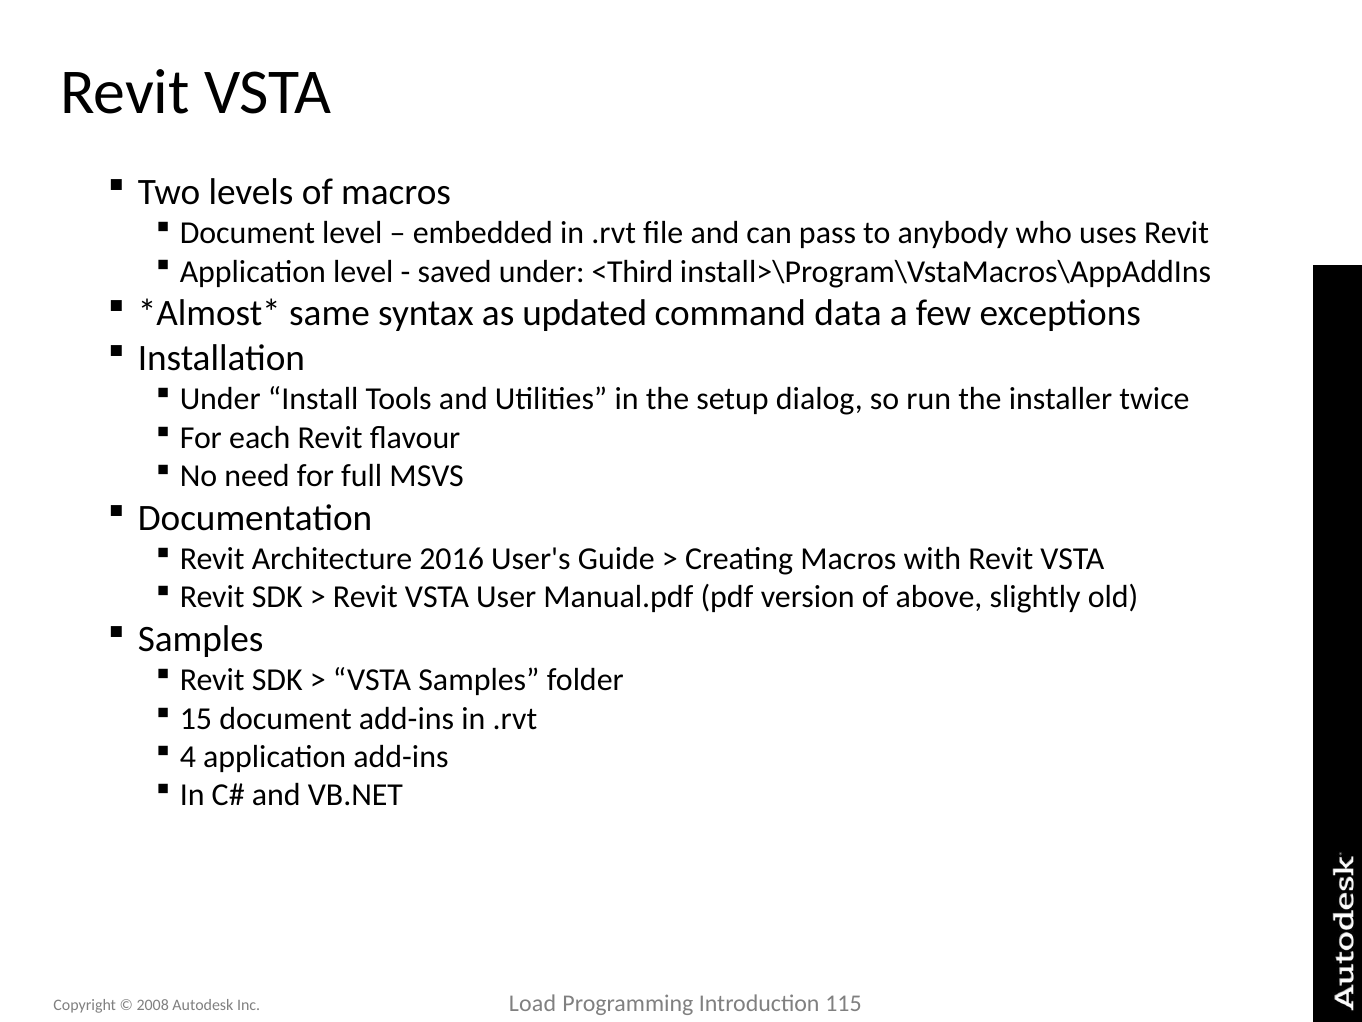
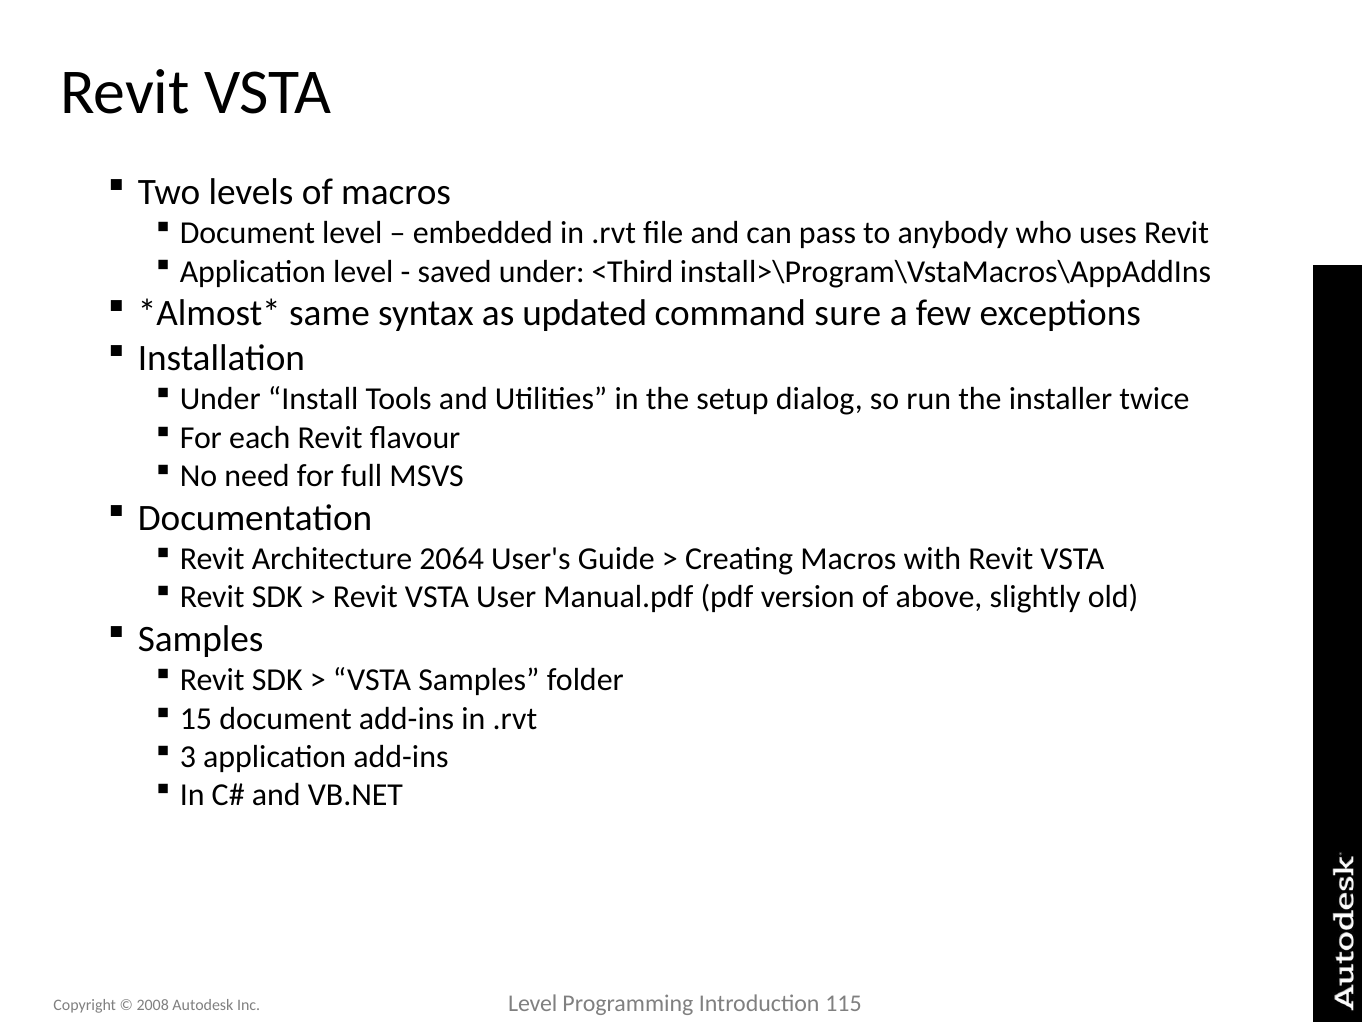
data: data -> sure (848, 314)
2016: 2016 -> 2064 (452, 559)
4: 4 -> 3 (188, 757)
Load: Load -> Level (533, 1003)
